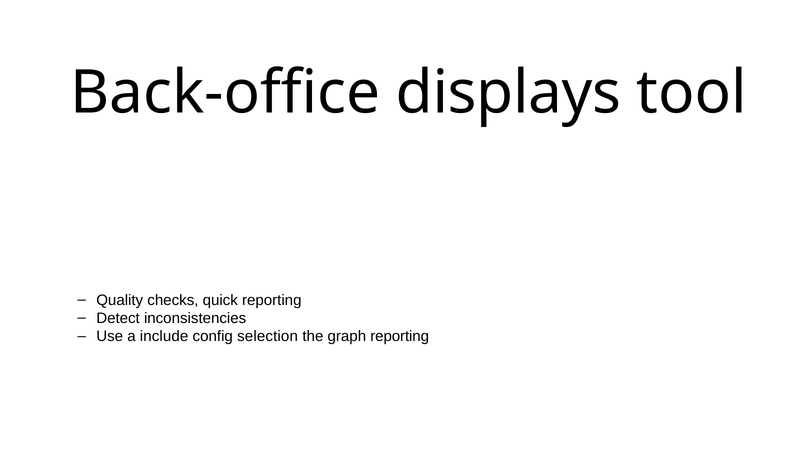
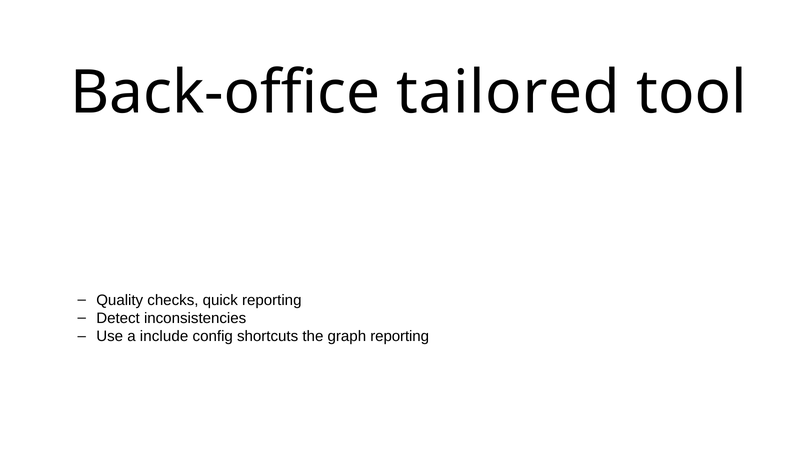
displays: displays -> tailored (508, 93)
selection: selection -> shortcuts (268, 336)
